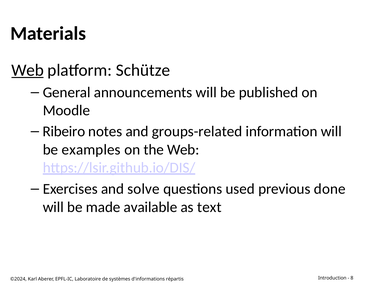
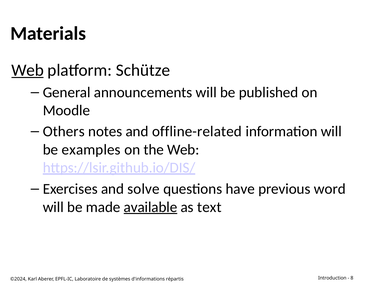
Ribeiro: Ribeiro -> Others (64, 131)
groups-related: groups-related -> offline-related (197, 131)
used: used -> have (240, 189)
done: done -> word (330, 189)
available underline: none -> present (151, 207)
